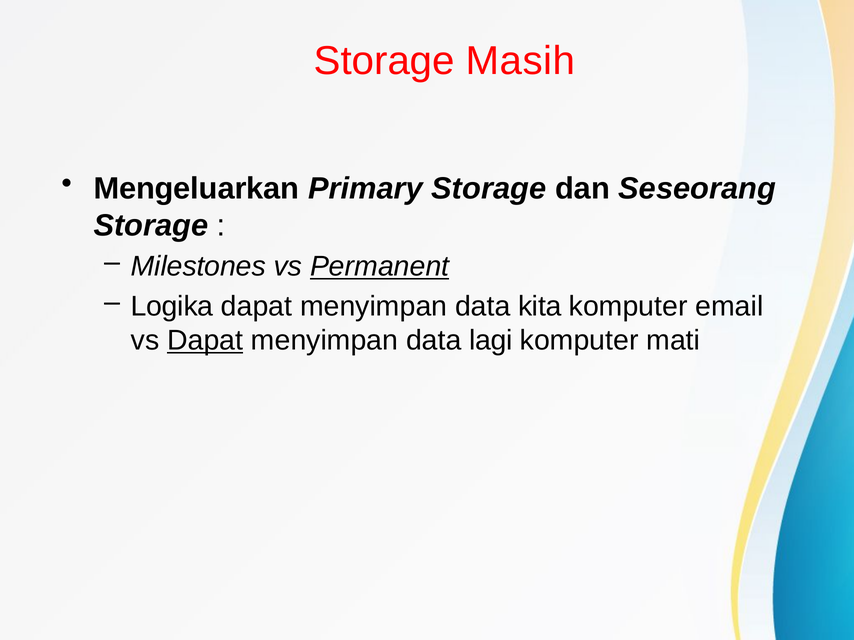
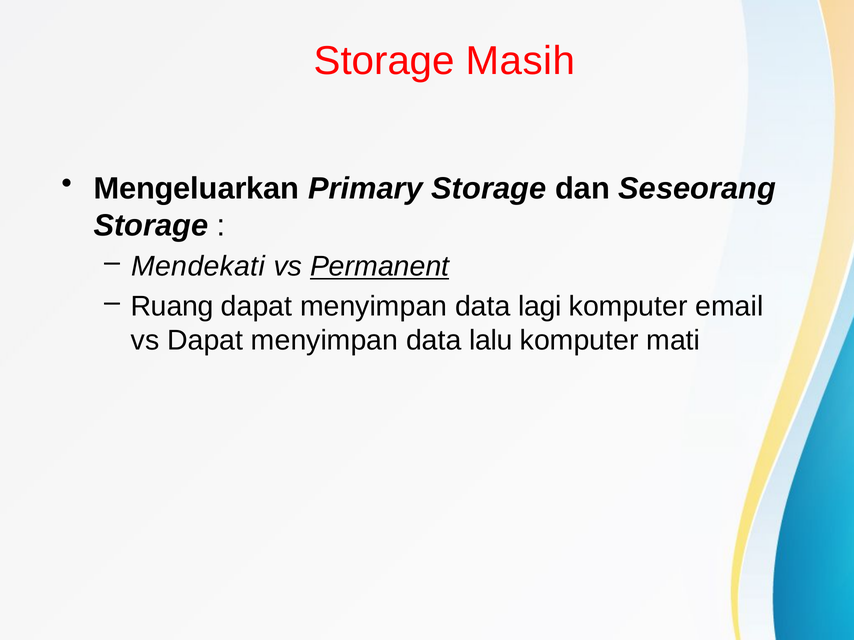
Milestones: Milestones -> Mendekati (198, 267)
Logika: Logika -> Ruang (172, 307)
kita: kita -> lagi (540, 307)
Dapat underline: present -> none (205, 341)
lagi: lagi -> lalu (491, 341)
